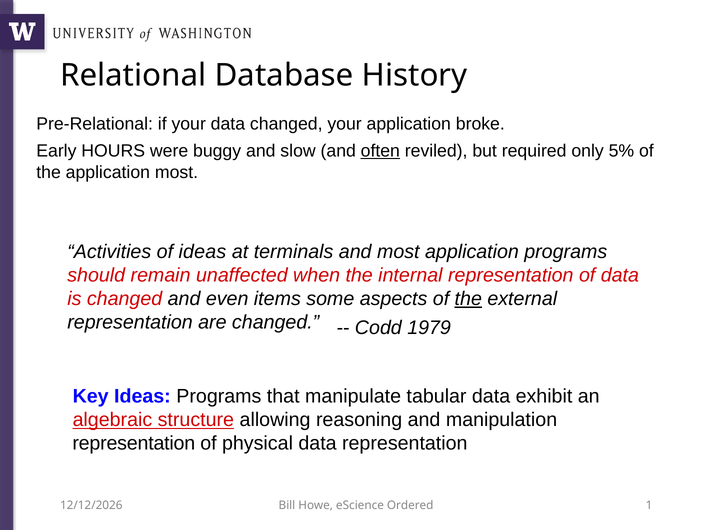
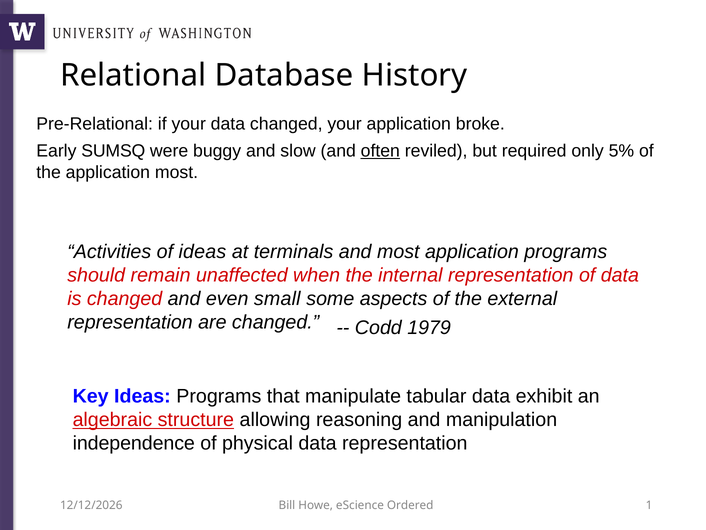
HOURS: HOURS -> SUMSQ (113, 151)
items: items -> small (277, 299)
the underline: present -> none (468, 299)
representation: representation -> independence (134, 443)
